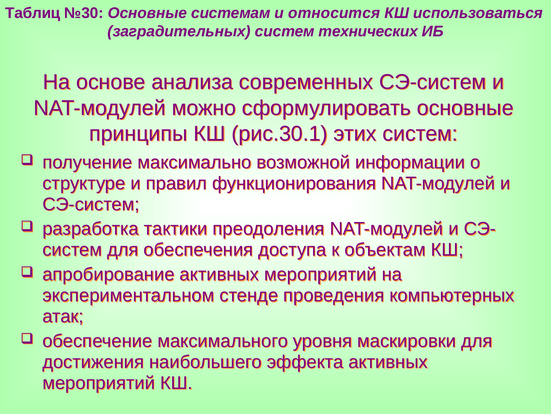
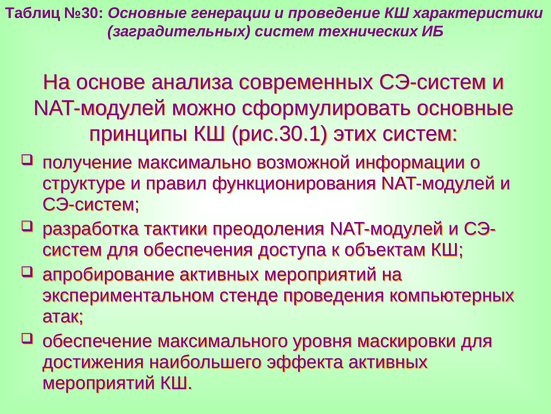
системам: системам -> генерации (231, 13)
относится: относится -> проведение (334, 13)
использоваться: использоваться -> характеристики (478, 13)
